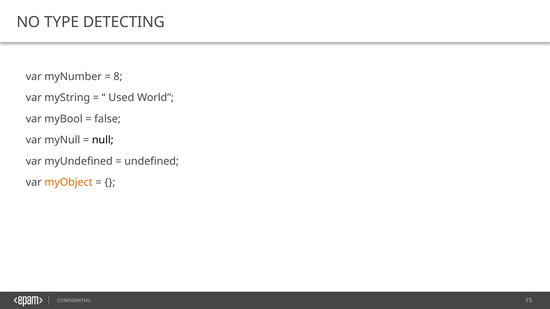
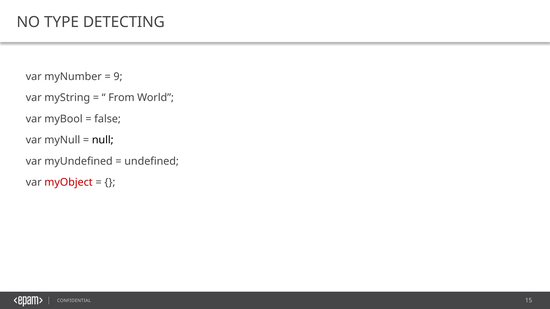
8: 8 -> 9 (118, 77)
Used: Used -> From (121, 98)
myObject colour: orange -> red (69, 183)
